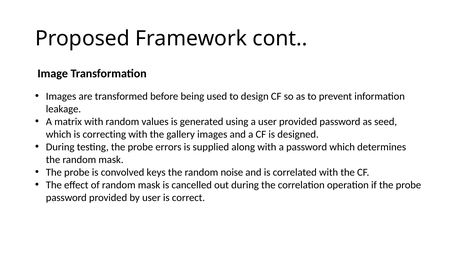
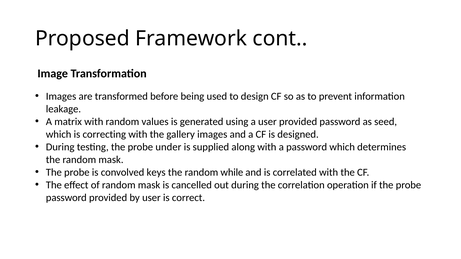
errors: errors -> under (168, 147)
noise: noise -> while (232, 172)
